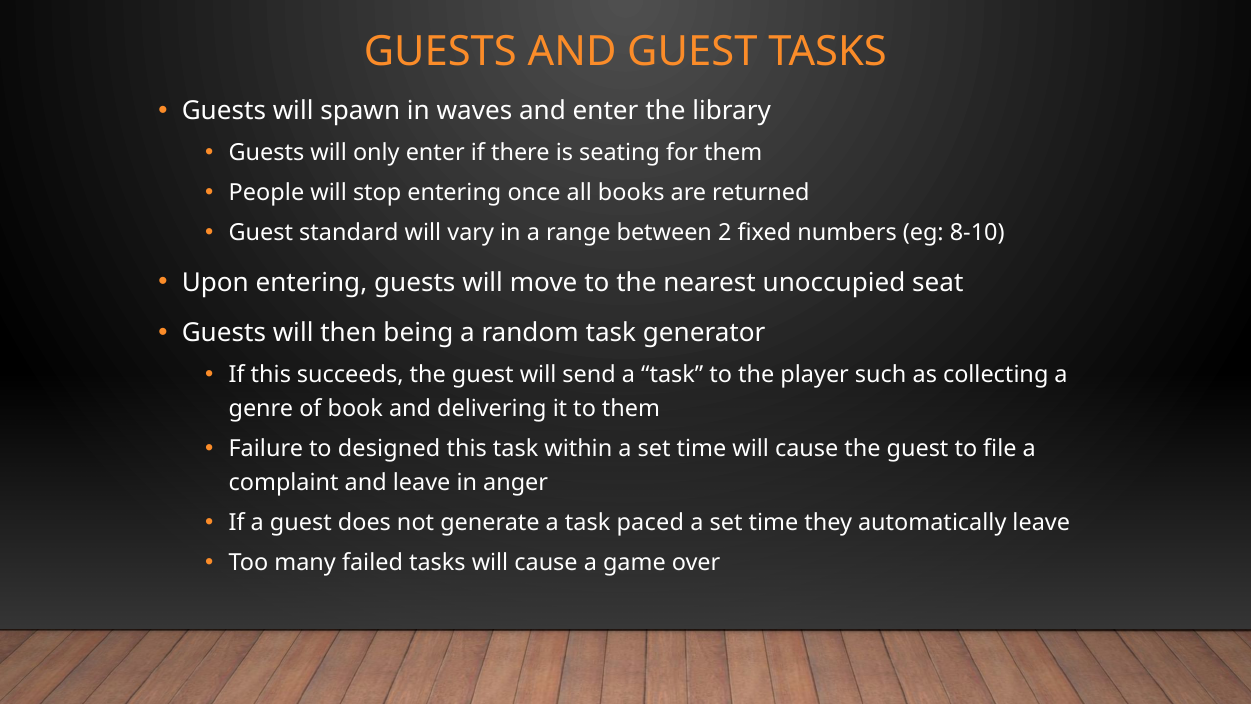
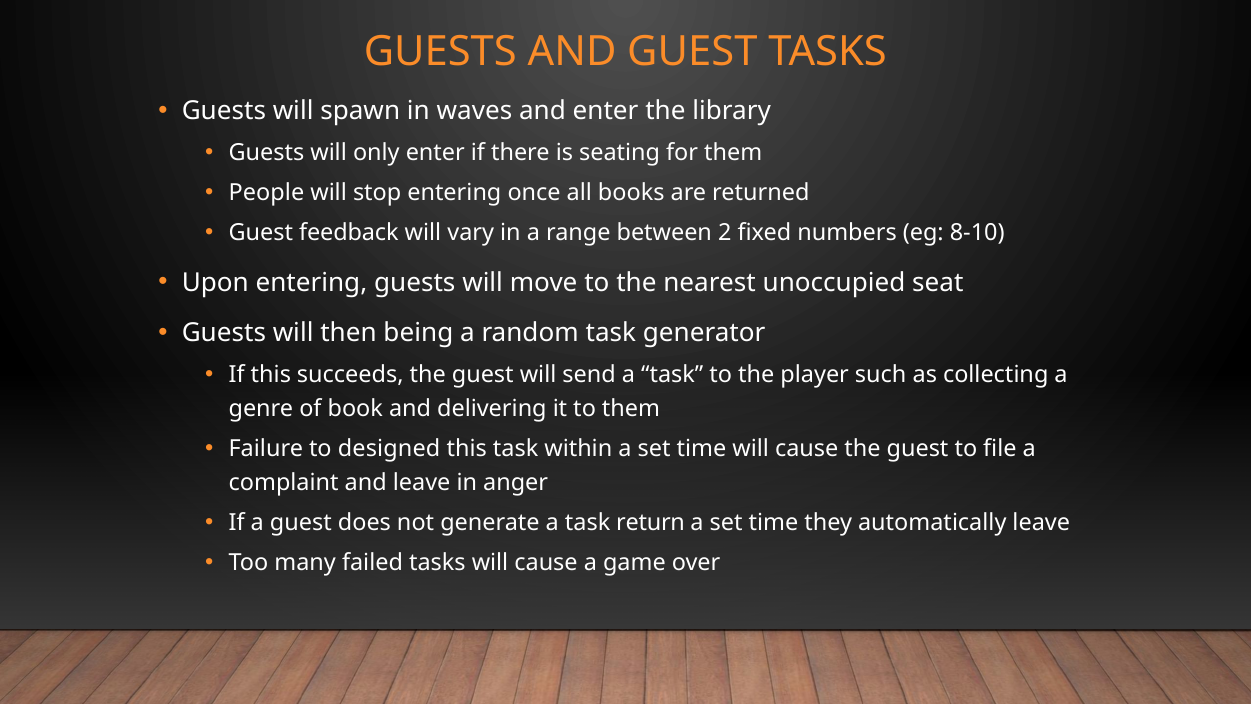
standard: standard -> feedback (349, 233)
paced: paced -> return (651, 523)
